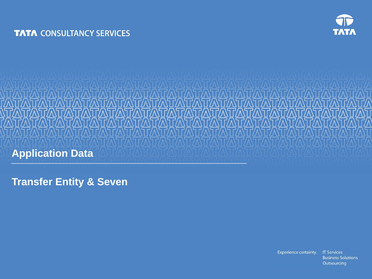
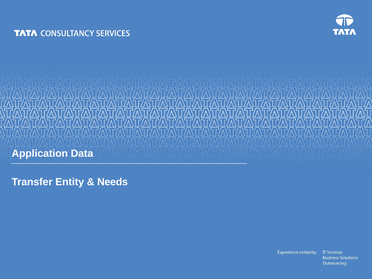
Seven: Seven -> Needs (113, 182)
